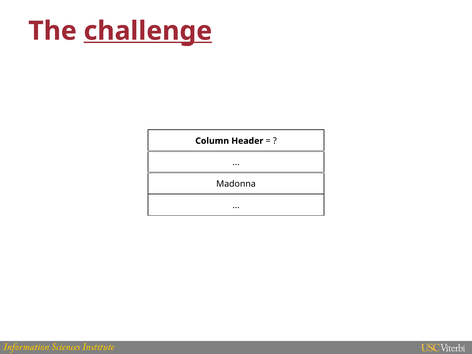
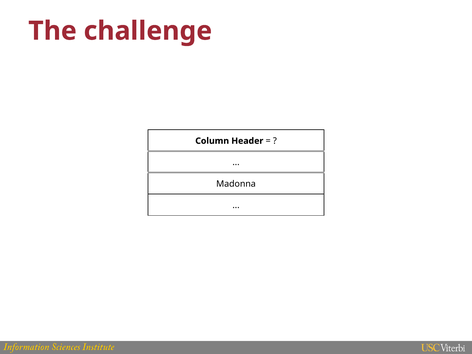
challenge underline: present -> none (148, 31)
